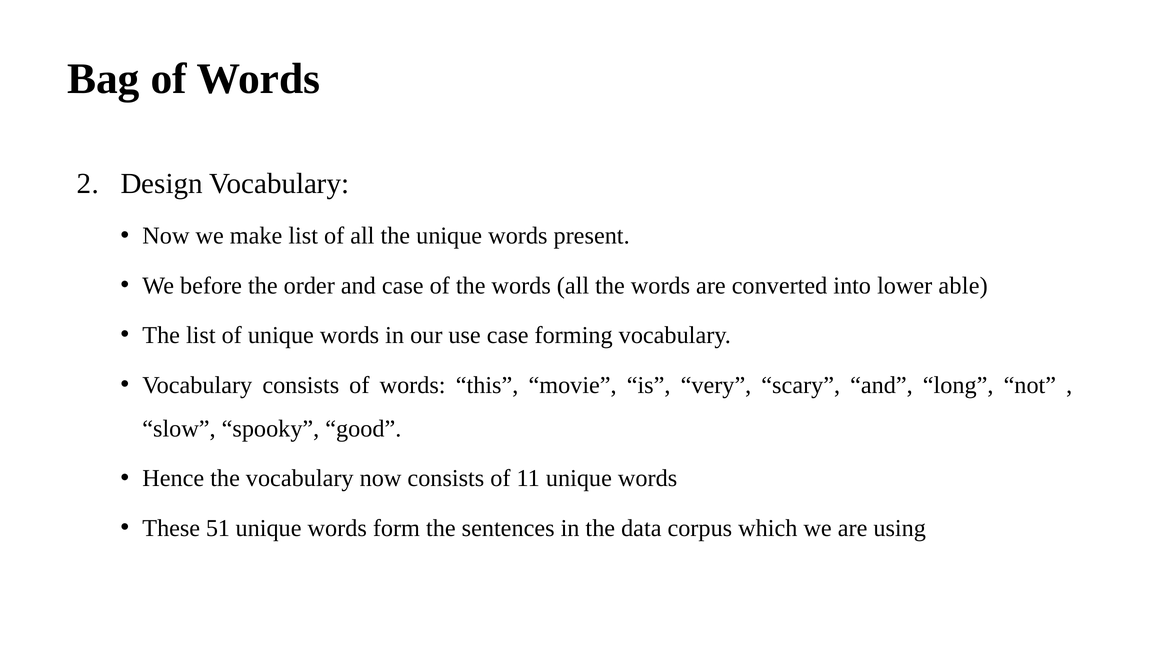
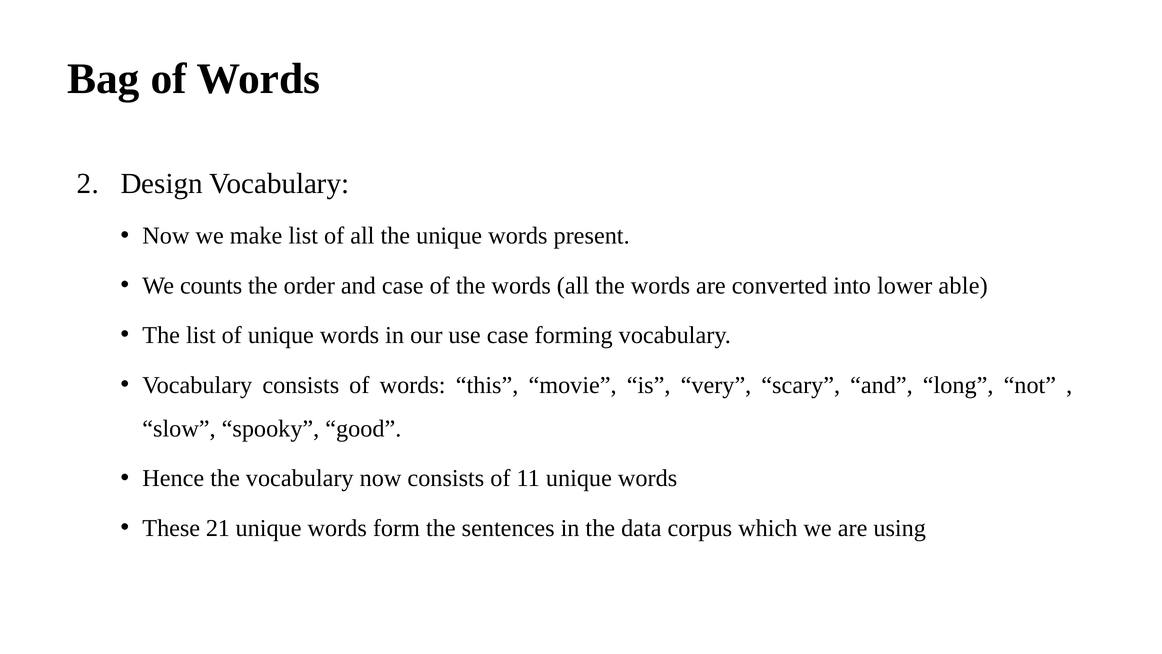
before: before -> counts (211, 285)
51: 51 -> 21 (218, 528)
